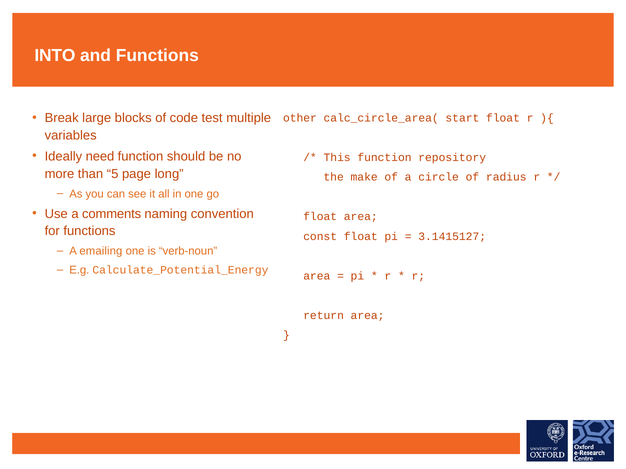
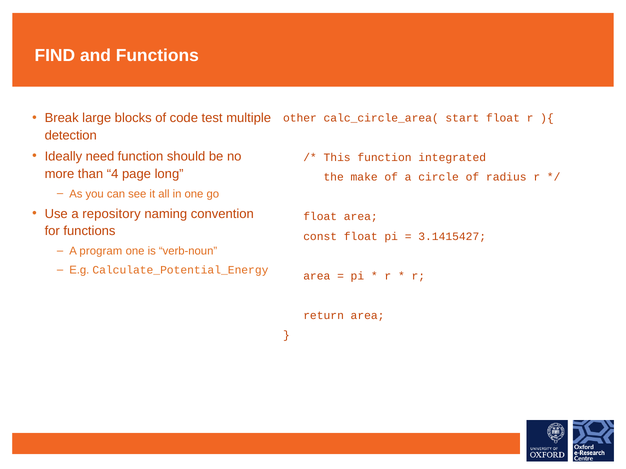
INTO: INTO -> FIND (55, 55)
variables: variables -> detection (71, 136)
repository: repository -> integrated (452, 158)
5: 5 -> 4 (113, 174)
comments: comments -> repository (111, 214)
3.1415127: 3.1415127 -> 3.1415427 (452, 237)
emailing: emailing -> program (101, 251)
